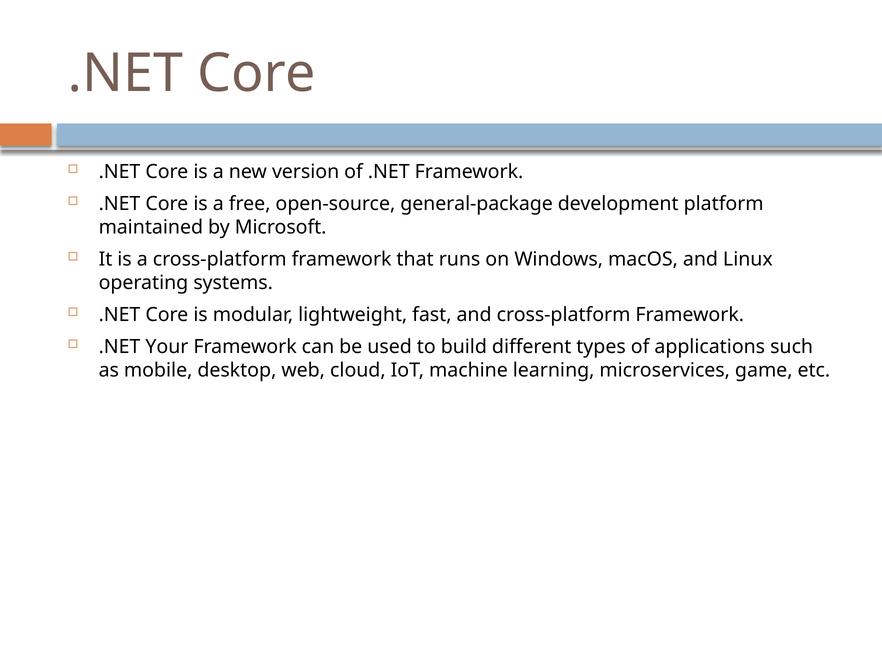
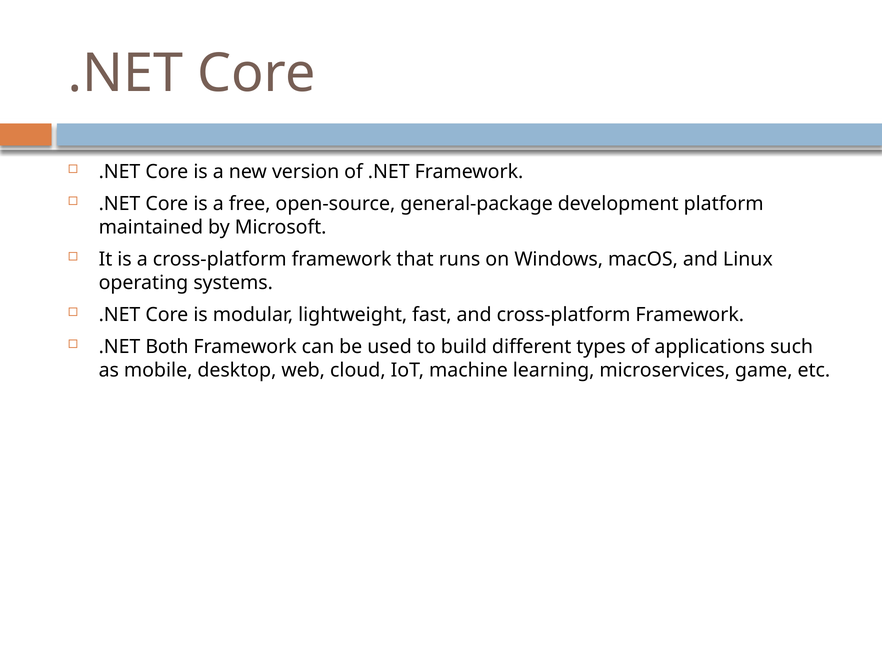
Your: Your -> Both (167, 347)
